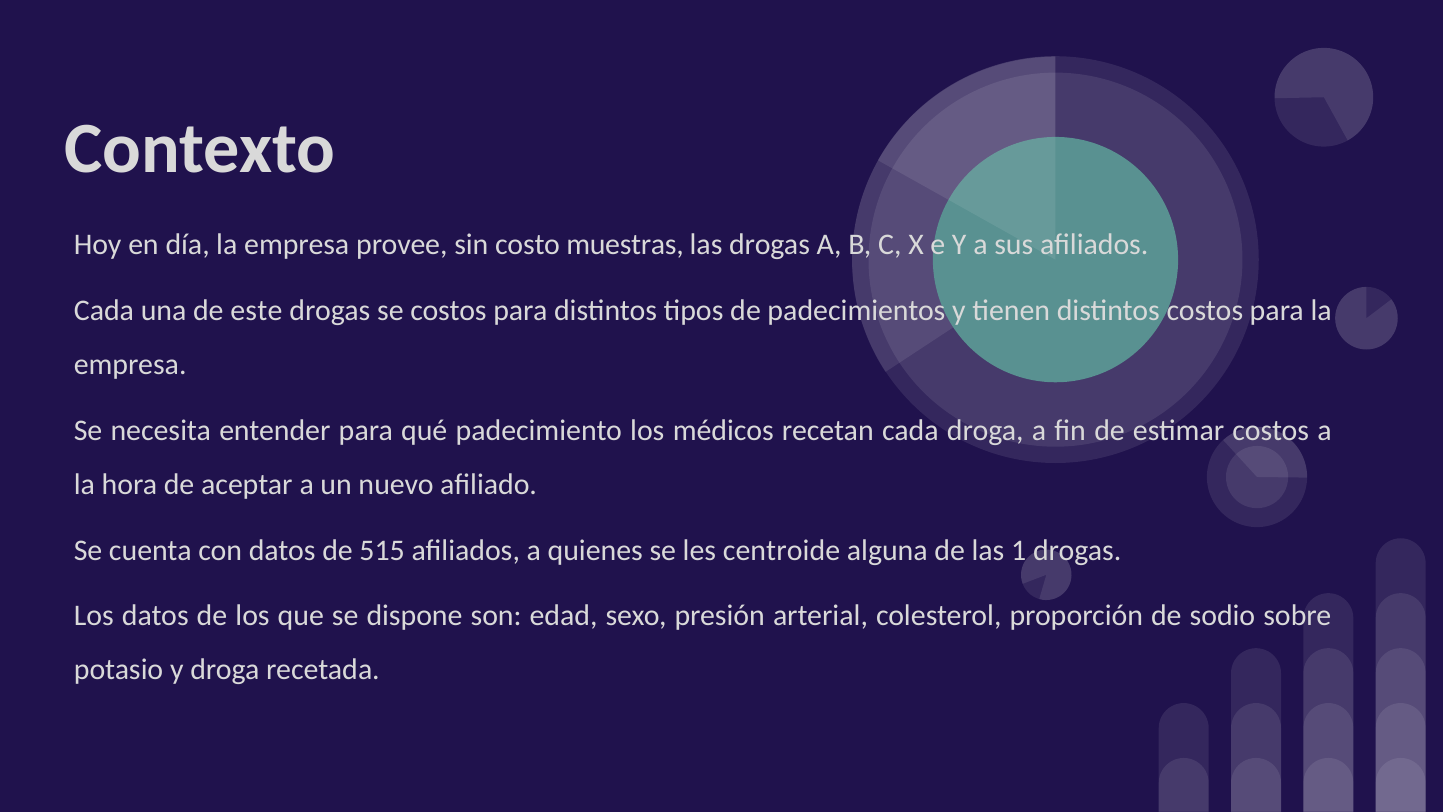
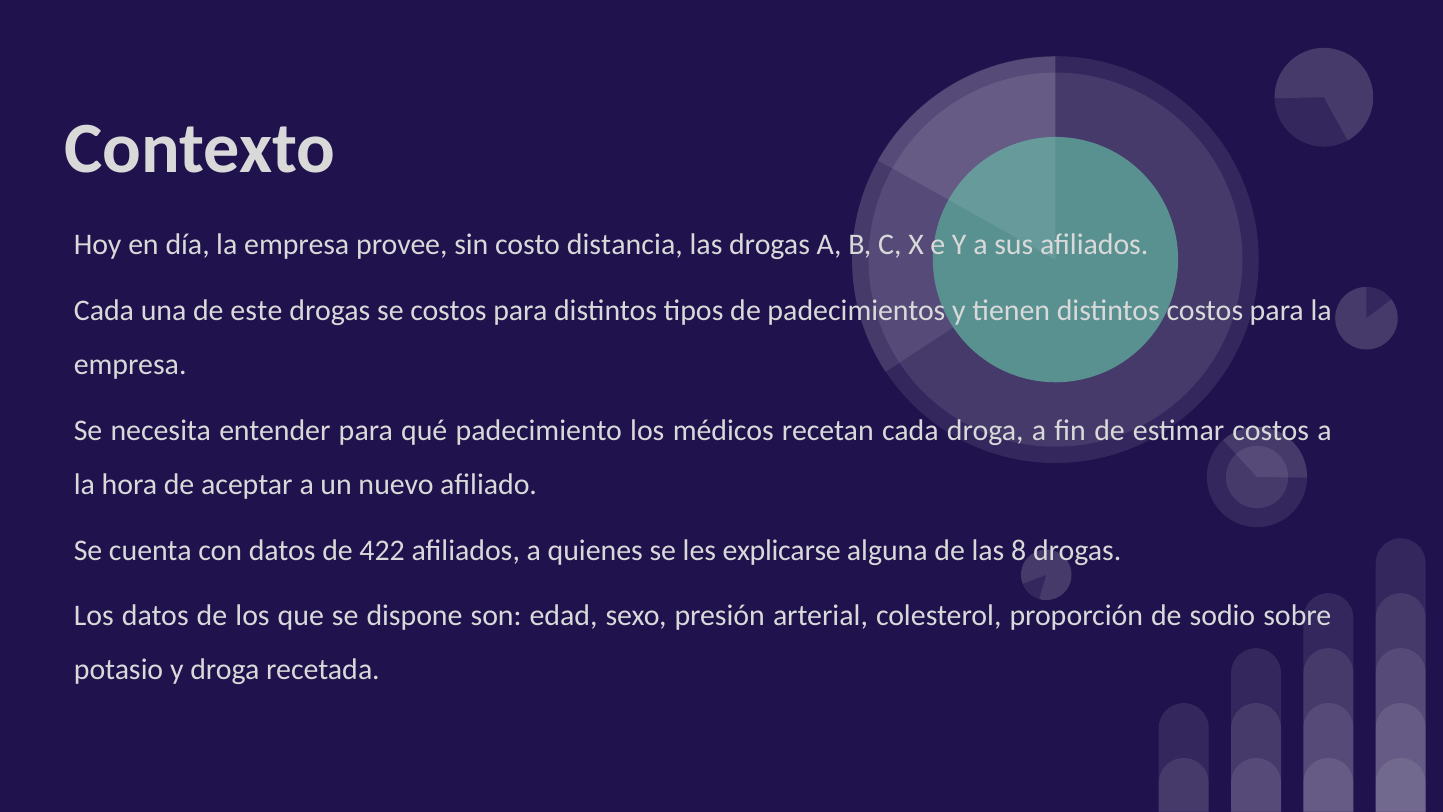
muestras: muestras -> distancia (625, 245)
515: 515 -> 422 (382, 550)
centroide: centroide -> explicarse (782, 550)
1: 1 -> 8 (1019, 550)
